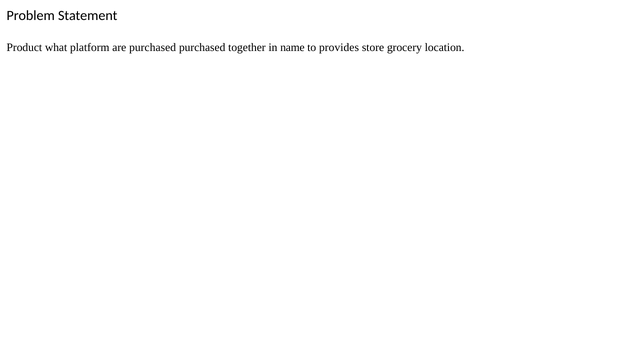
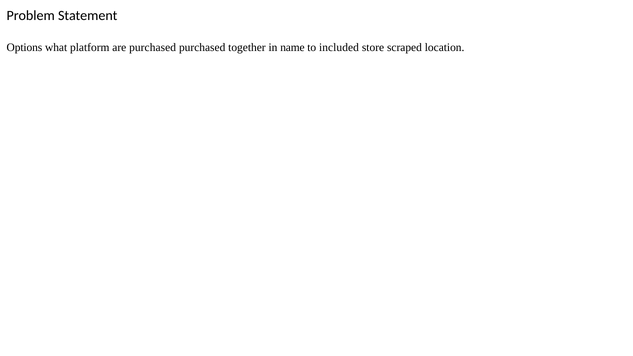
Product: Product -> Options (24, 47)
provides: provides -> included (339, 47)
grocery: grocery -> scraped (404, 47)
